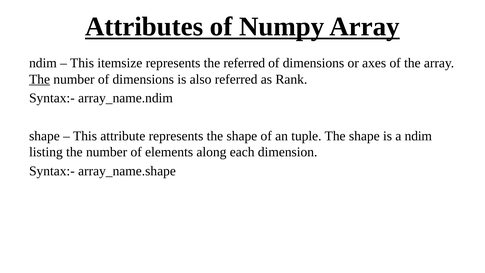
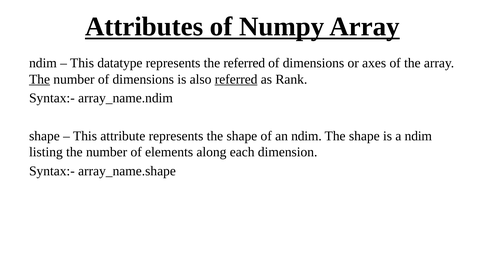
itemsize: itemsize -> datatype (120, 63)
referred underline: none -> present (236, 79)
an tuple: tuple -> ndim (306, 136)
